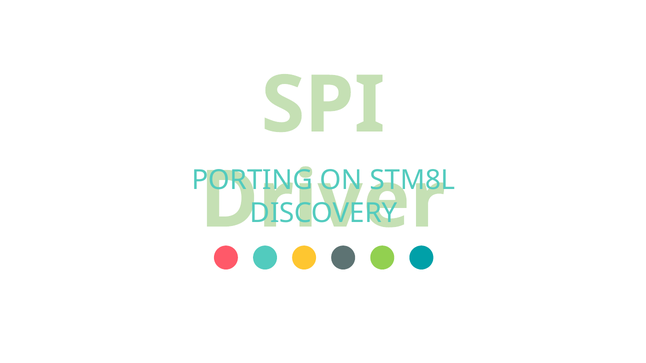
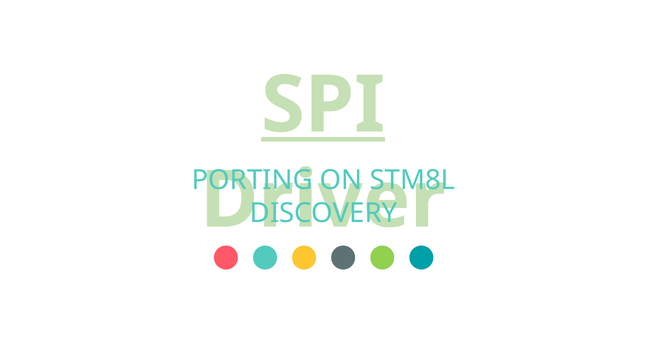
SPI underline: none -> present (323, 105)
